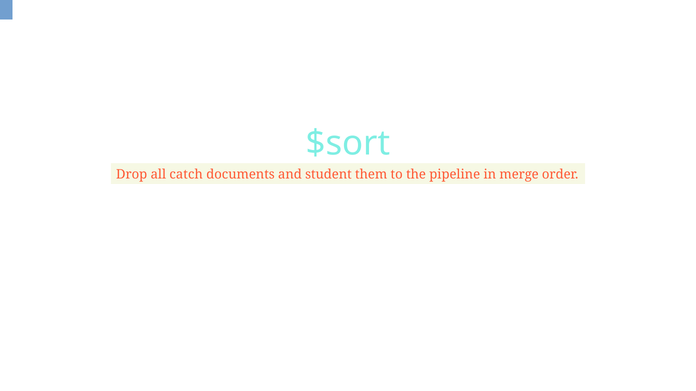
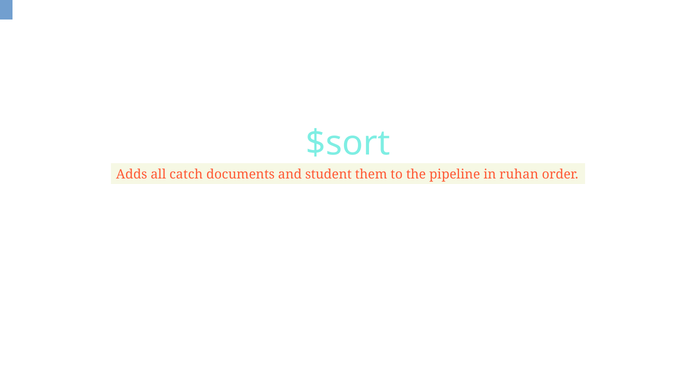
Drop: Drop -> Adds (132, 175)
merge: merge -> ruhan (519, 175)
